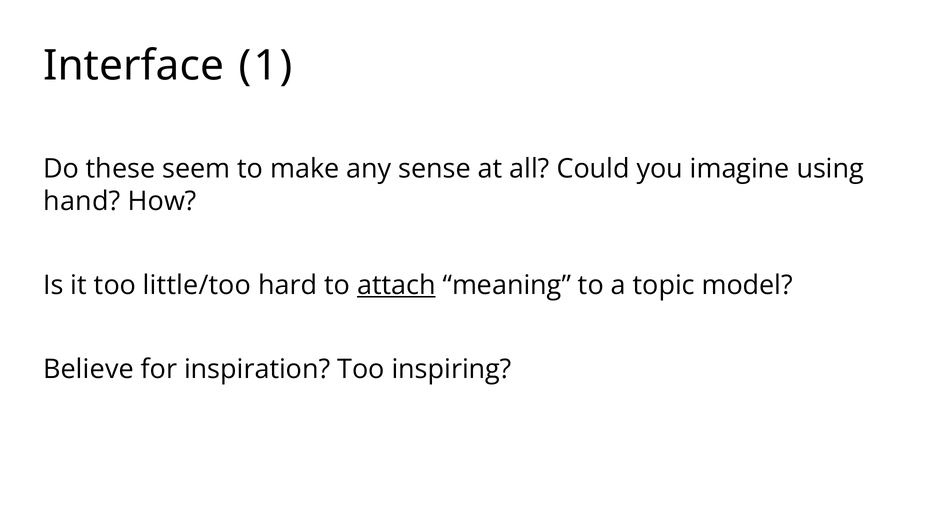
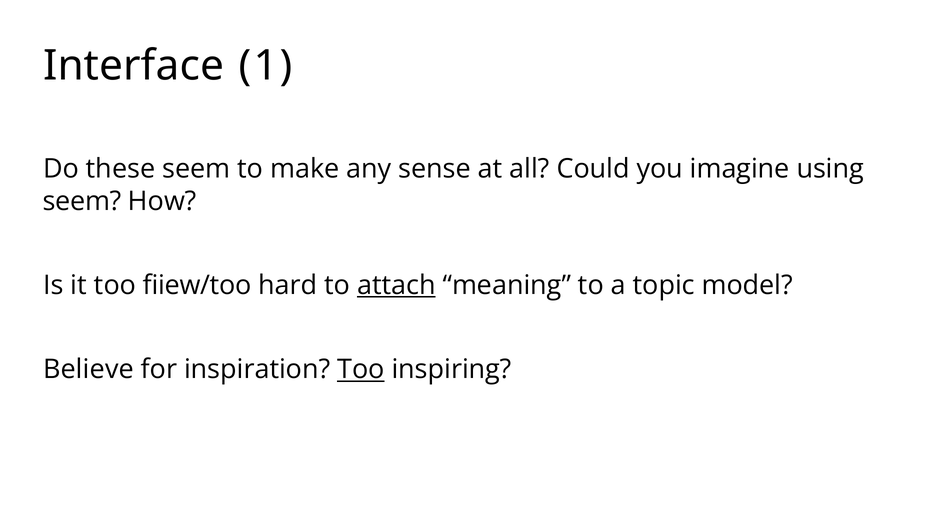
hand: hand -> seem (82, 201)
little/too: little/too -> fiiew/too (197, 285)
Too underline: none -> present (361, 369)
